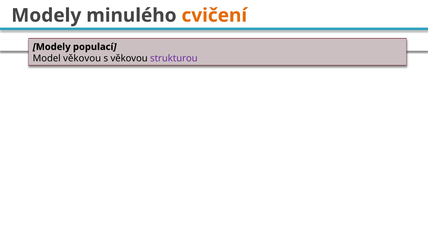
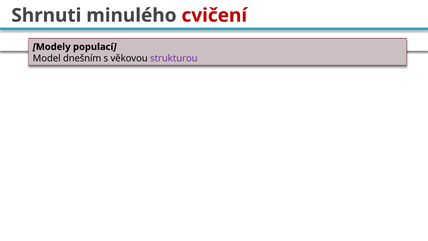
Modely: Modely -> Shrnuti (46, 15)
cvičení colour: orange -> red (214, 15)
Model věkovou: věkovou -> dnešním (82, 58)
